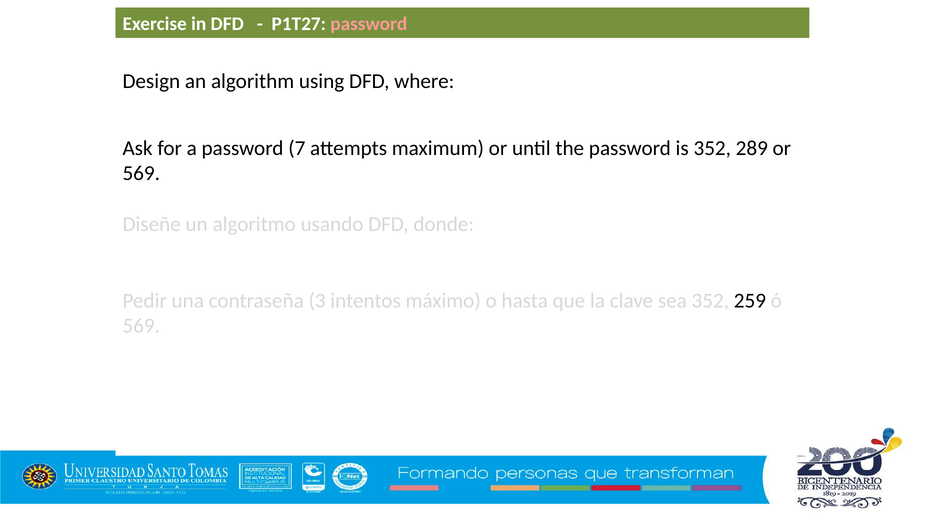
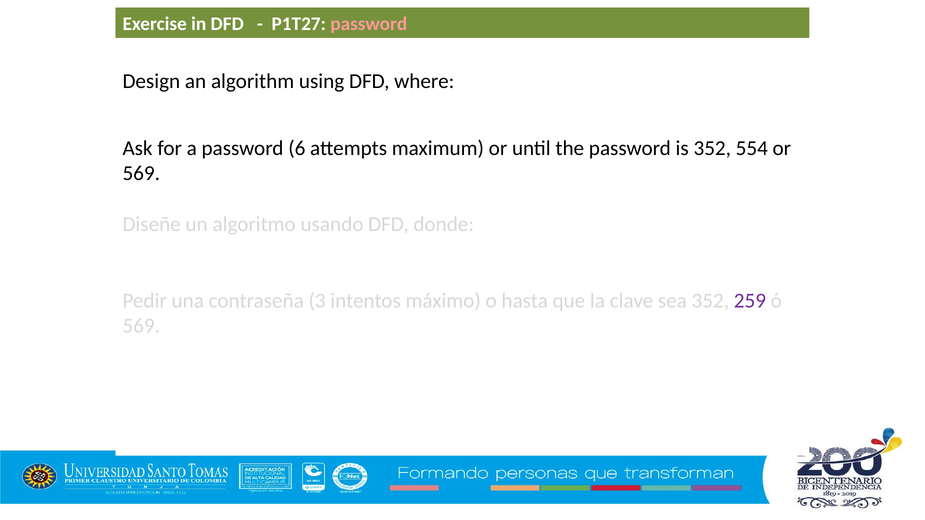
7: 7 -> 6 (297, 148)
289: 289 -> 554 (752, 148)
259 colour: black -> purple (750, 301)
